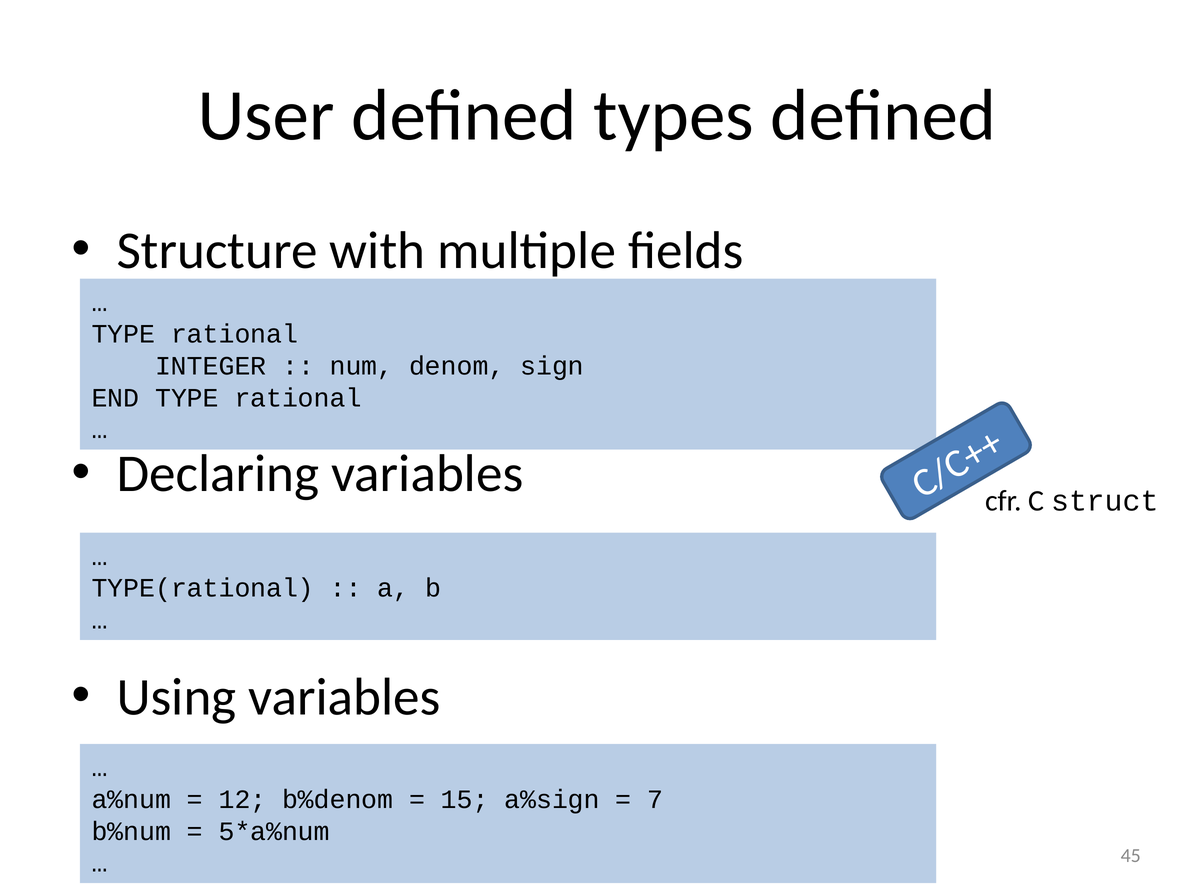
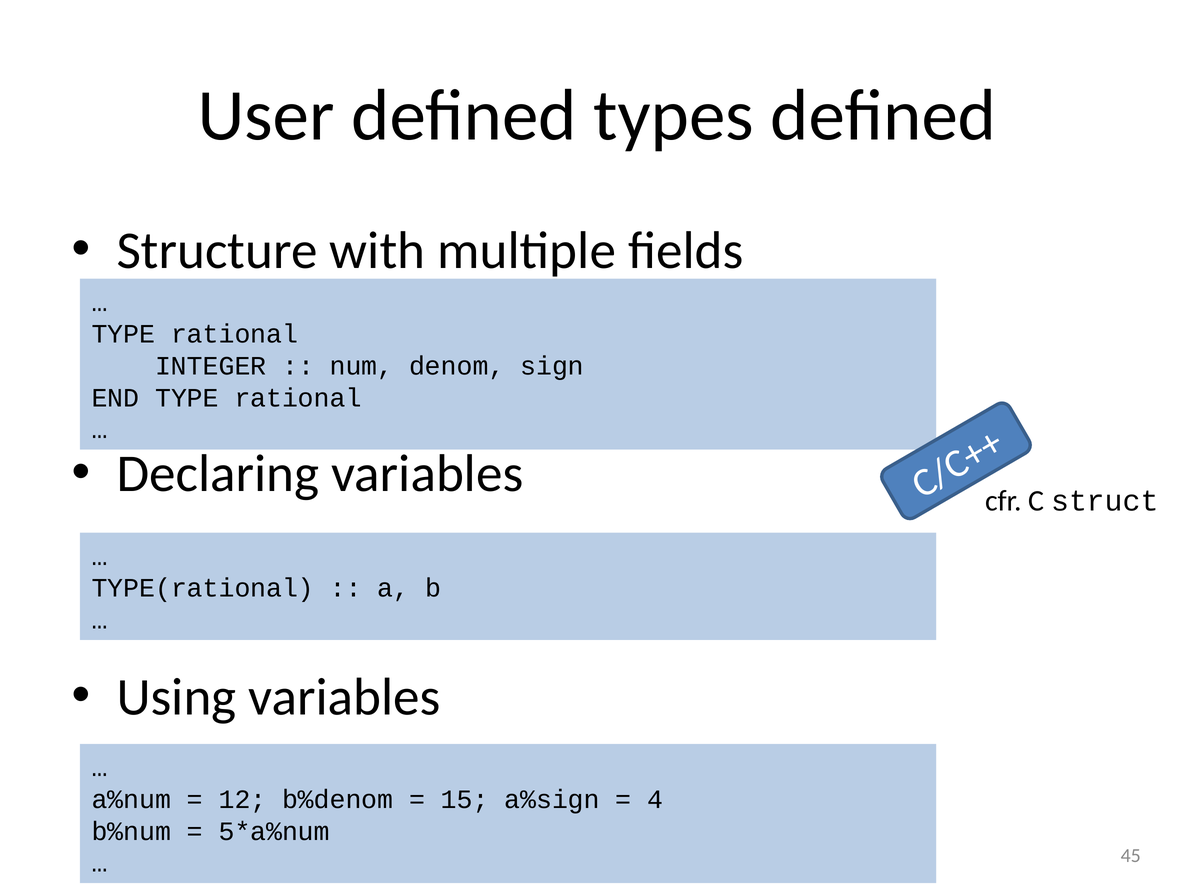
7: 7 -> 4 (655, 800)
